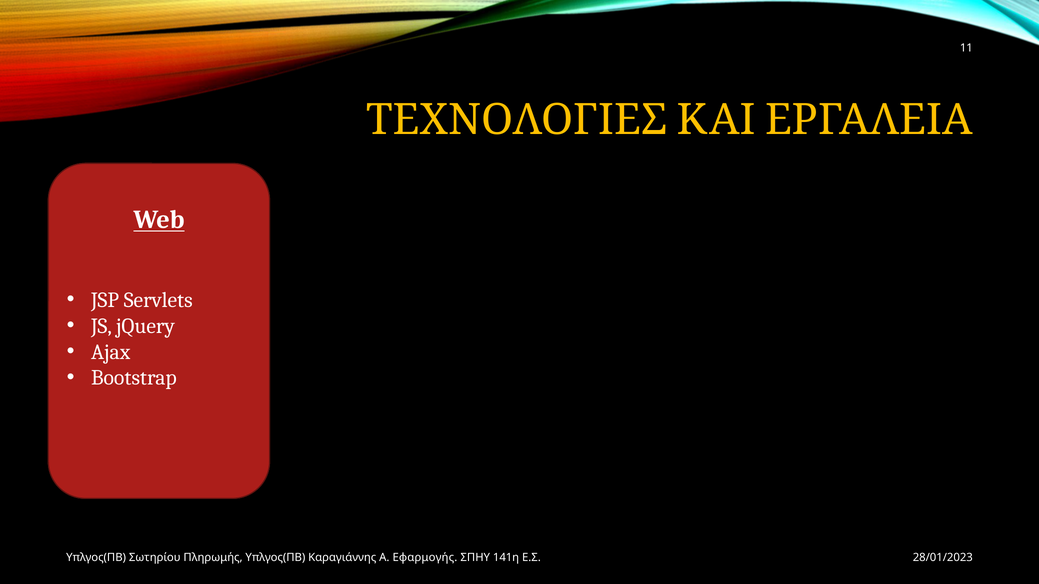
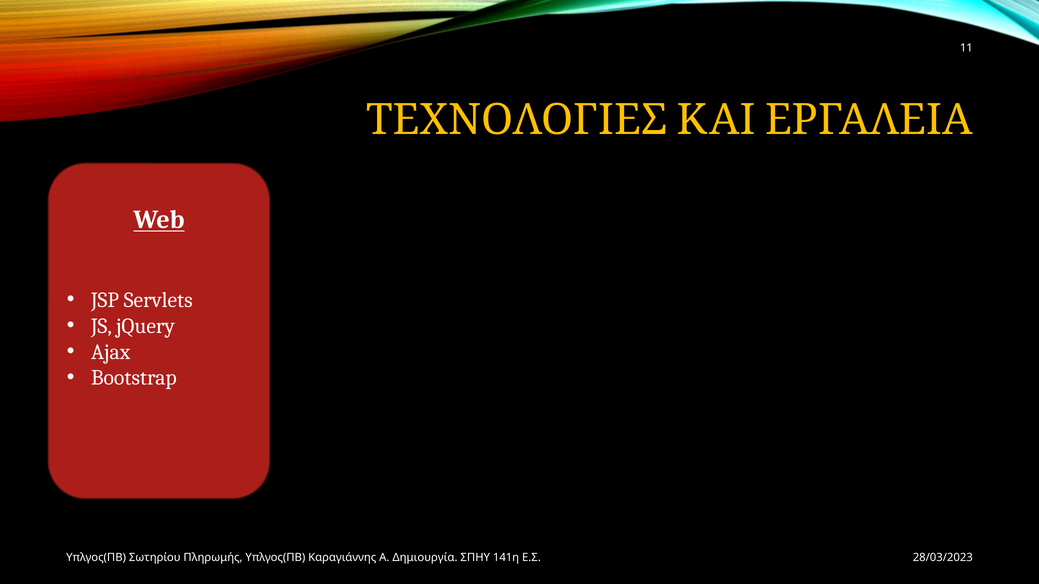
Εφαρμογής: Εφαρμογής -> Δημιουργία (425, 558)
28/01/2023: 28/01/2023 -> 28/03/2023 (943, 558)
